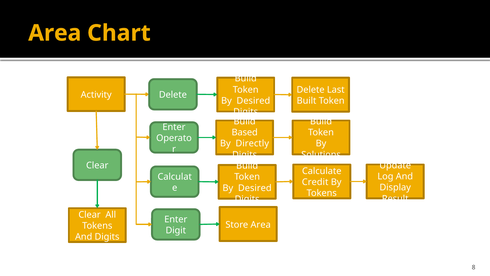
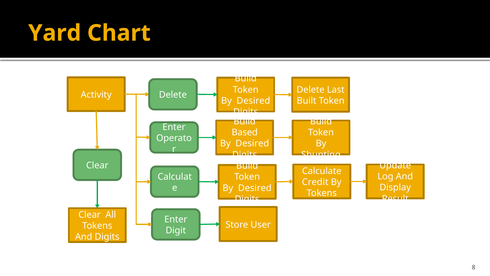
Area: Area -> Yard (55, 33)
Directly: Directly -> Desired (252, 143)
Solutions: Solutions -> Shunting (321, 154)
Store Area: Area -> User (261, 224)
